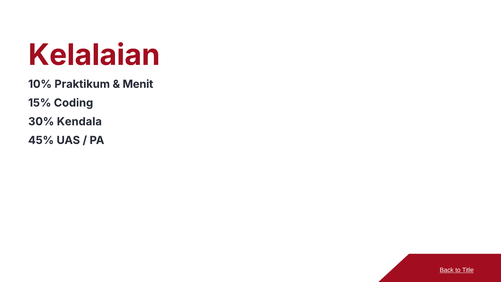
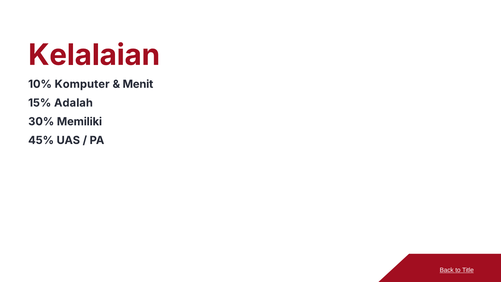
Praktikum: Praktikum -> Komputer (82, 84)
Coding: Coding -> Adalah (73, 103)
Kendala: Kendala -> Memiliki (79, 121)
